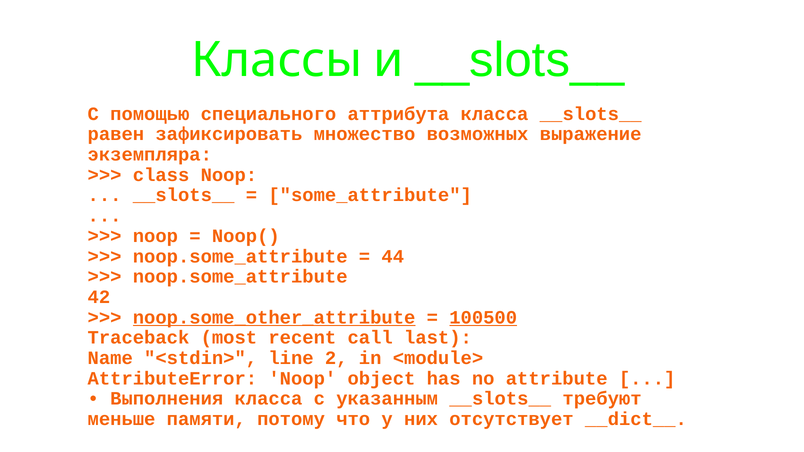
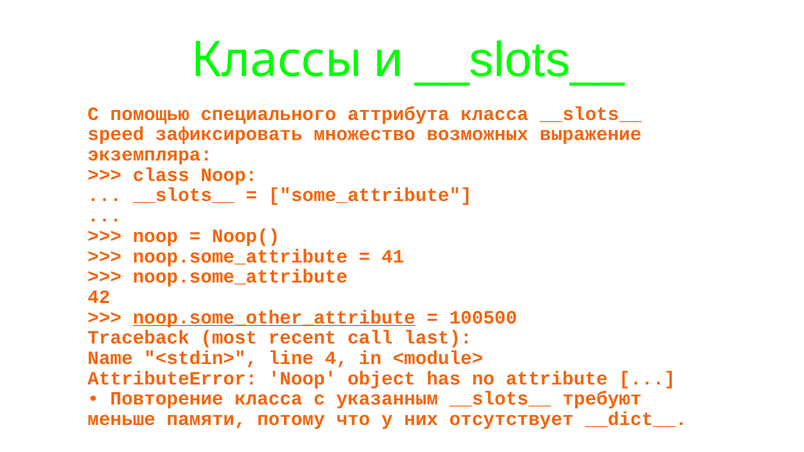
равен: равен -> speed (116, 134)
44: 44 -> 41 (393, 256)
100500 underline: present -> none (483, 317)
2: 2 -> 4 (336, 358)
Выполнения: Выполнения -> Повторение (167, 399)
